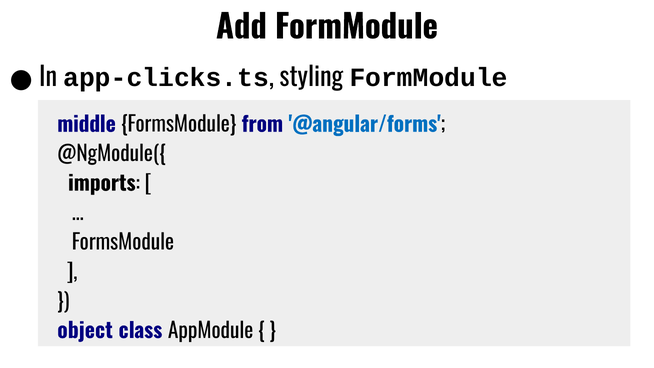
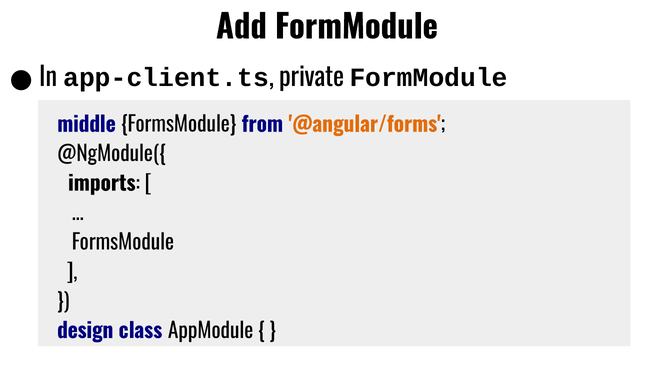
app-clicks.ts: app-clicks.ts -> app-client.ts (166, 77)
styling: styling -> private (312, 77)
@angular/forms colour: blue -> orange (365, 125)
object: object -> design (85, 331)
